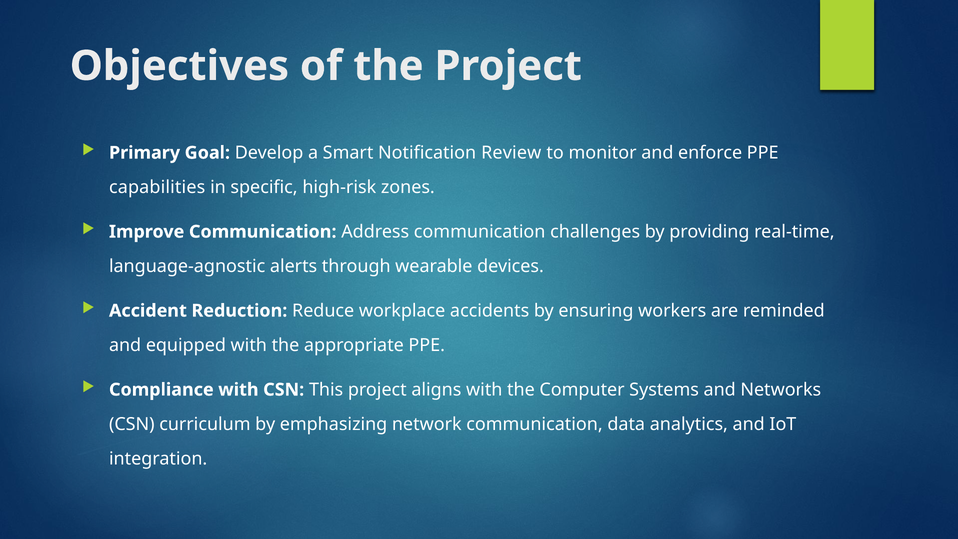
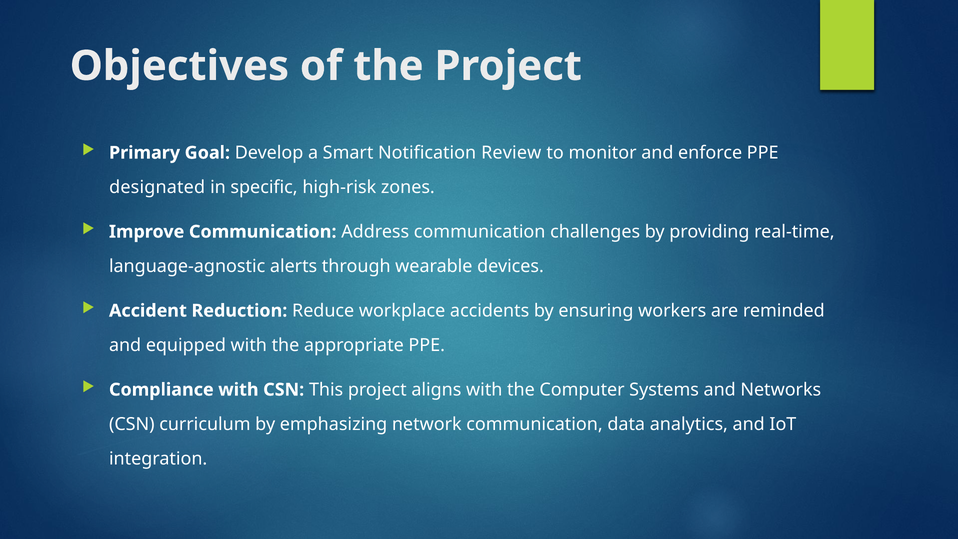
capabilities: capabilities -> designated (157, 187)
